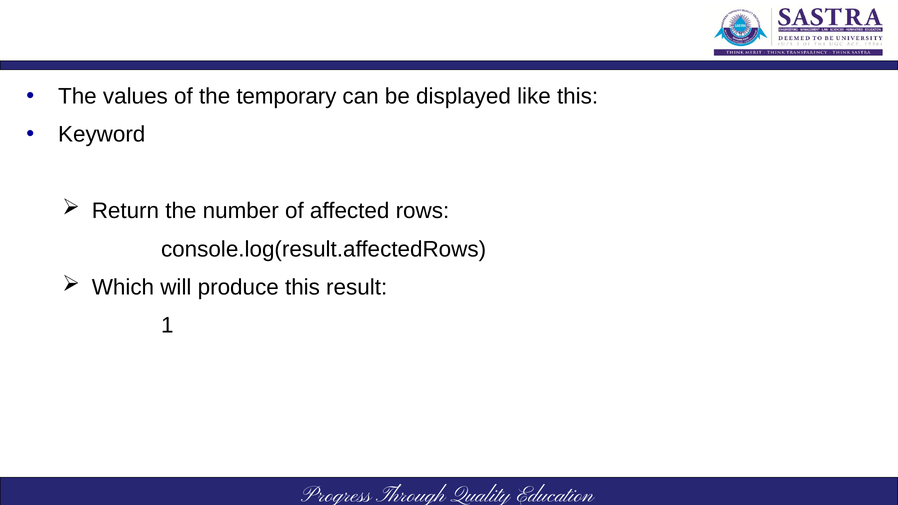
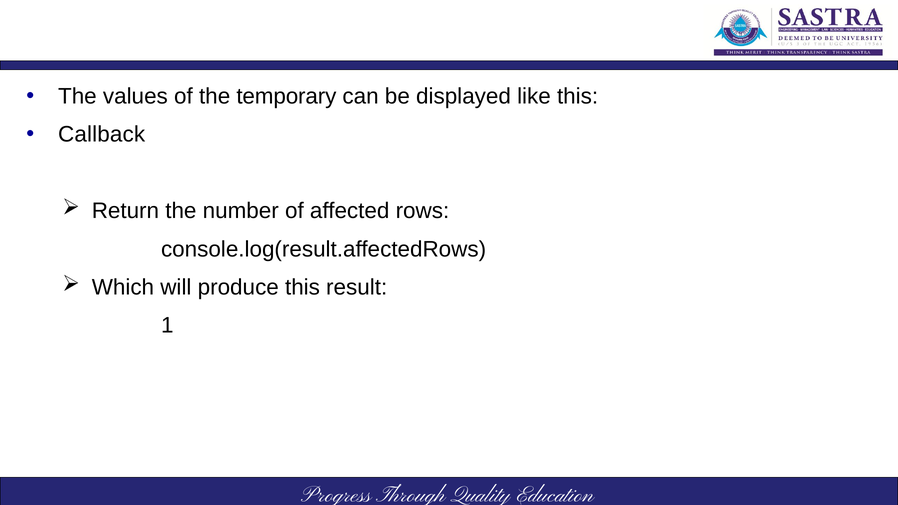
Keyword: Keyword -> Callback (102, 135)
